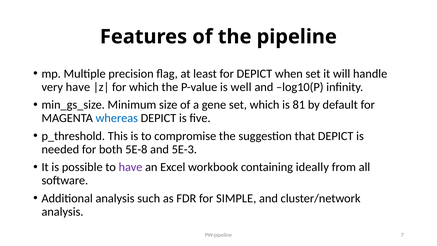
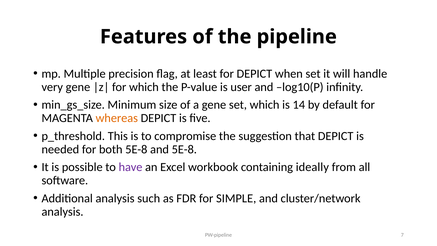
very have: have -> gene (78, 87)
well: well -> user (241, 87)
81: 81 -> 14 (299, 105)
whereas colour: blue -> orange (117, 118)
and 5E-3: 5E-3 -> 5E-8 (184, 149)
